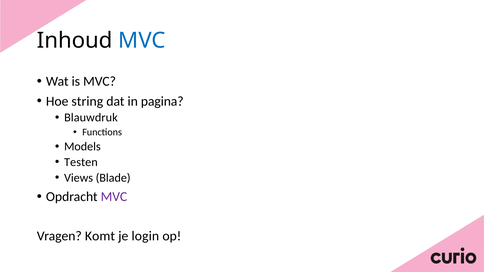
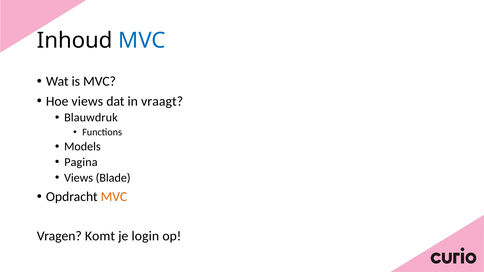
Hoe string: string -> views (87, 101)
pagina: pagina -> vraagt (162, 101)
Testen: Testen -> Pagina (81, 162)
MVC colour: purple -> orange (114, 197)
